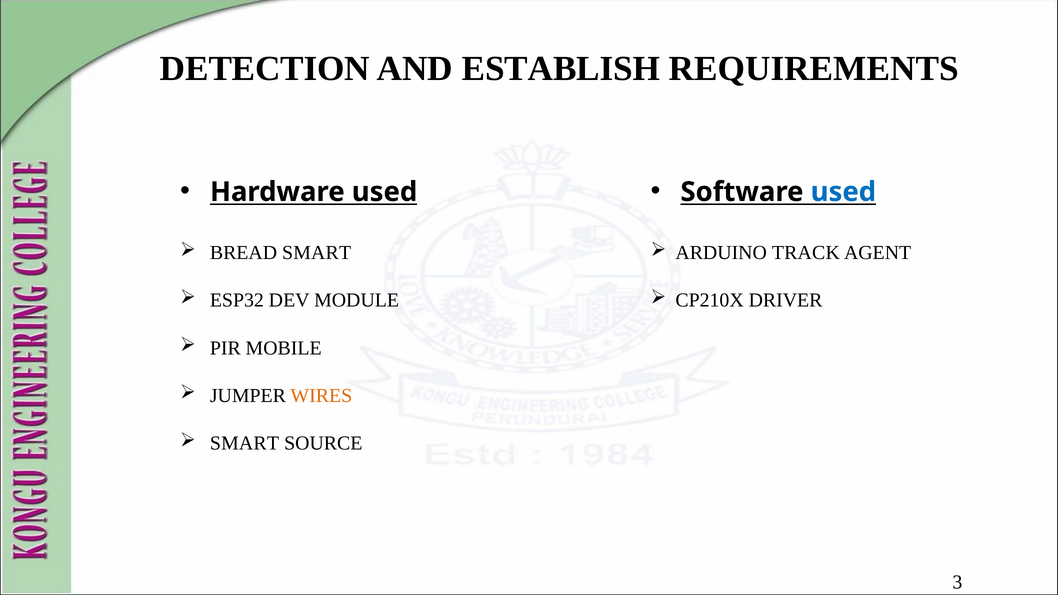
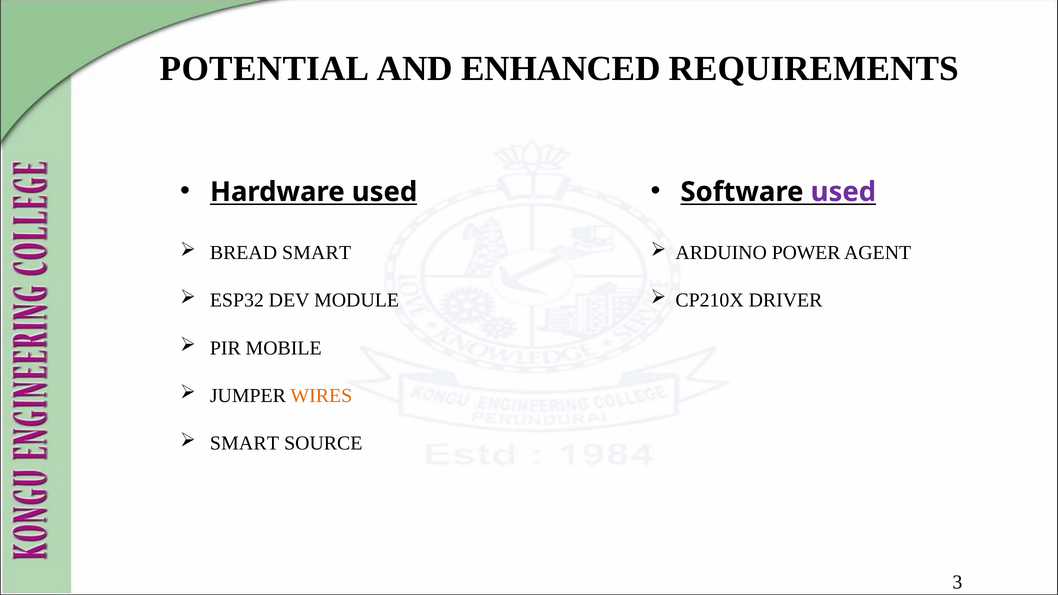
DETECTION: DETECTION -> POTENTIAL (265, 68)
ESTABLISH: ESTABLISH -> ENHANCED (561, 68)
used colour: blue -> purple (843, 192)
TRACK: TRACK -> POWER (806, 253)
